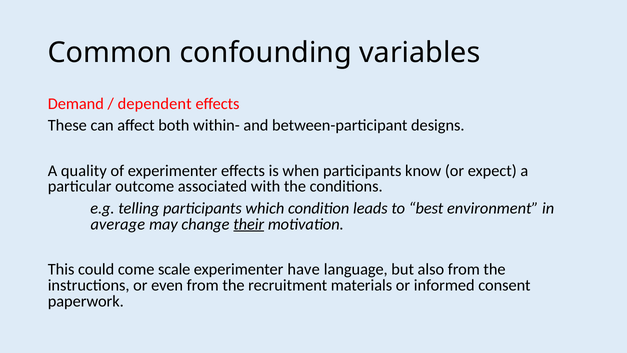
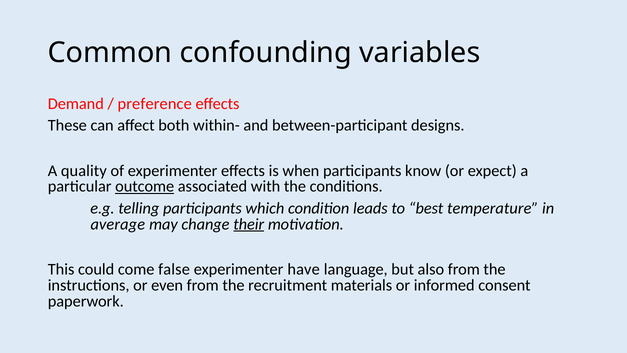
dependent: dependent -> preference (155, 104)
outcome underline: none -> present (145, 186)
environment: environment -> temperature (493, 208)
scale: scale -> false (174, 269)
